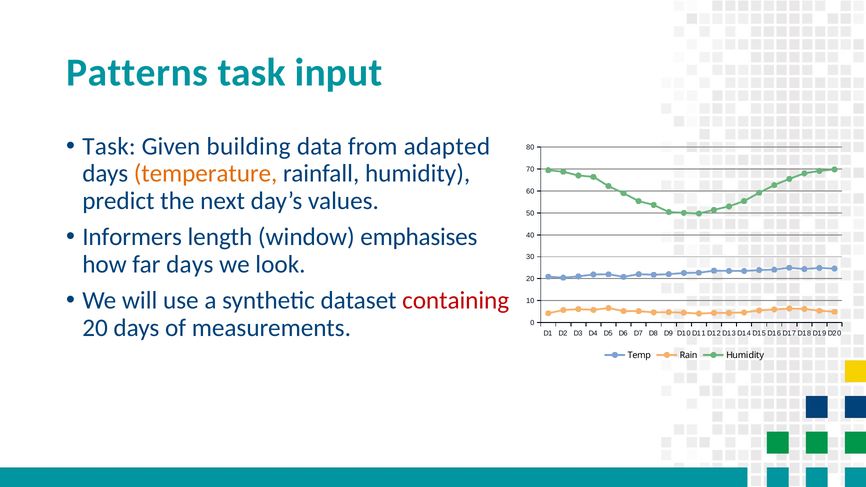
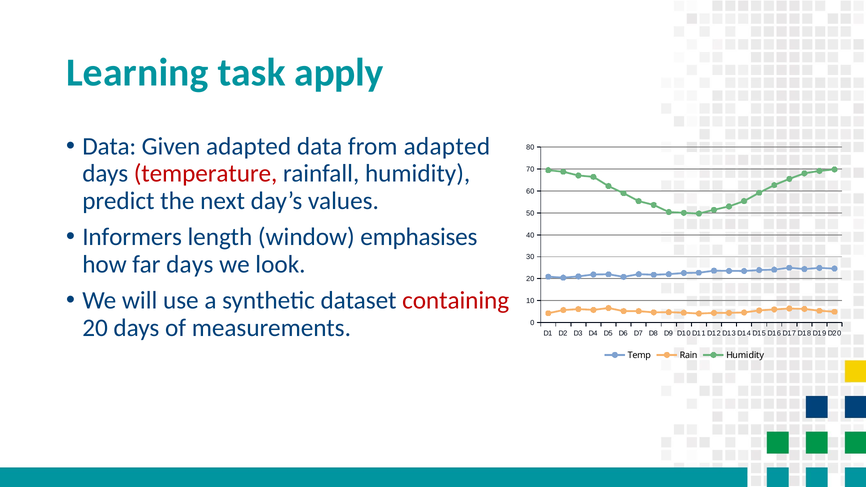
Patterns: Patterns -> Learning (137, 73)
input: input -> apply (339, 73)
Task: Task -> Data (109, 146)
Given building: building -> adapted (249, 146)
temperature colour: orange -> red (206, 174)
